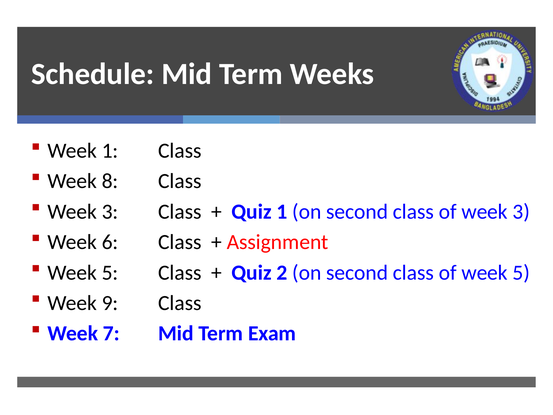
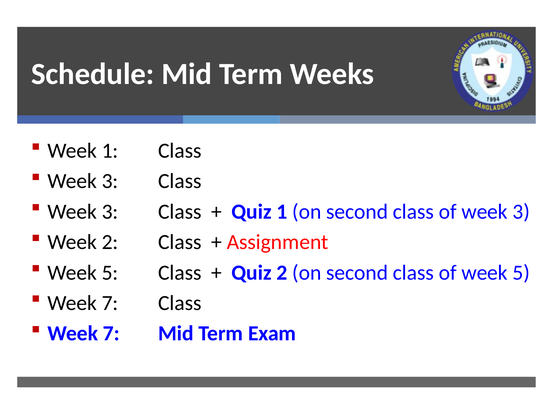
8: 8 -> 3 (110, 181)
Week 6: 6 -> 2 (110, 242)
9: 9 -> 7 (110, 303)
